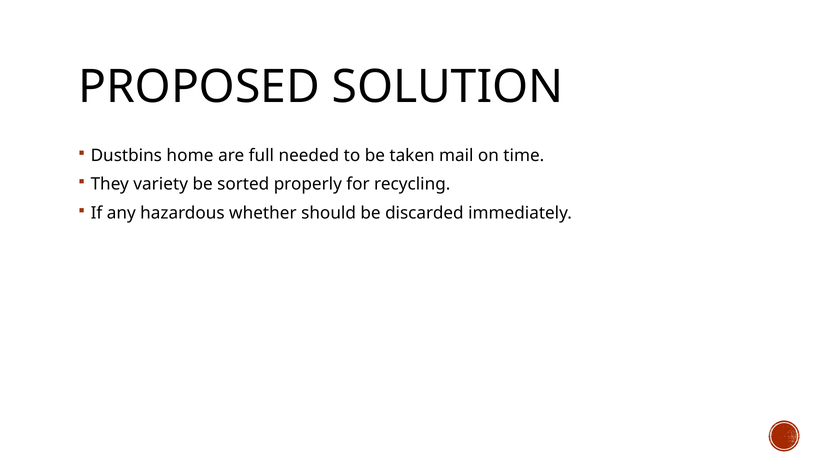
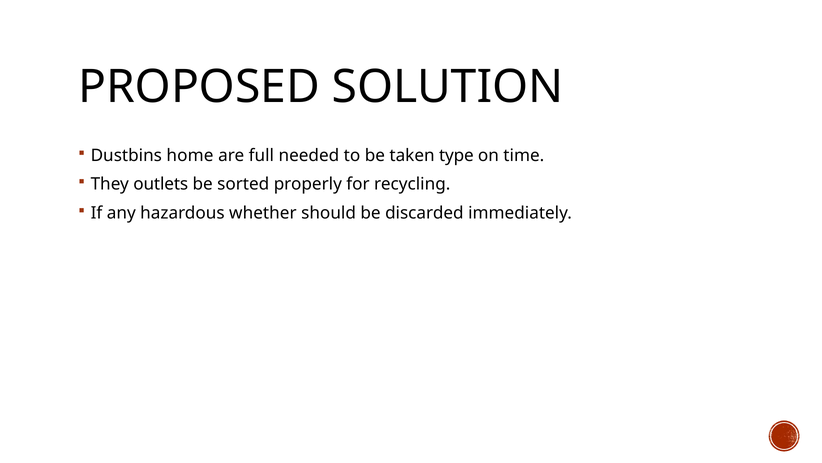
mail: mail -> type (456, 155)
variety: variety -> outlets (161, 184)
